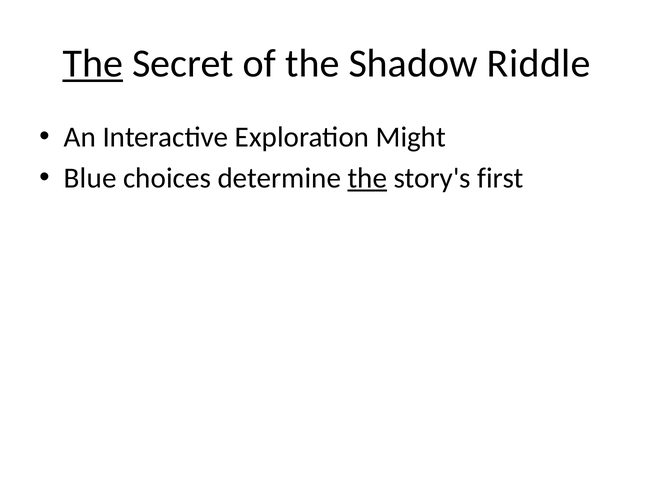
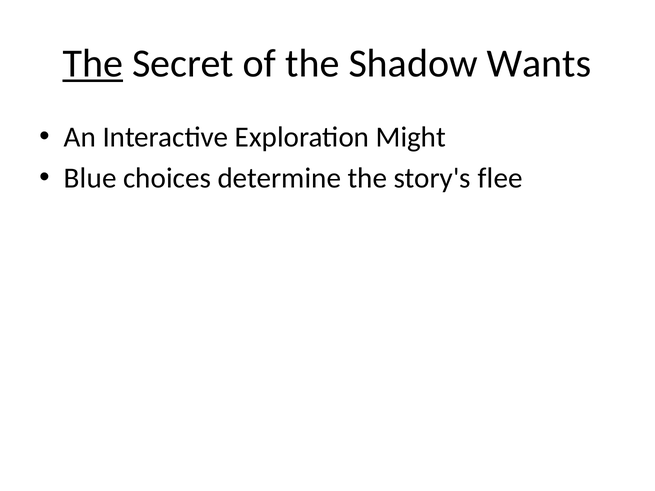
Riddle: Riddle -> Wants (539, 63)
the underline: present -> none (367, 178)
first: first -> flee (500, 178)
